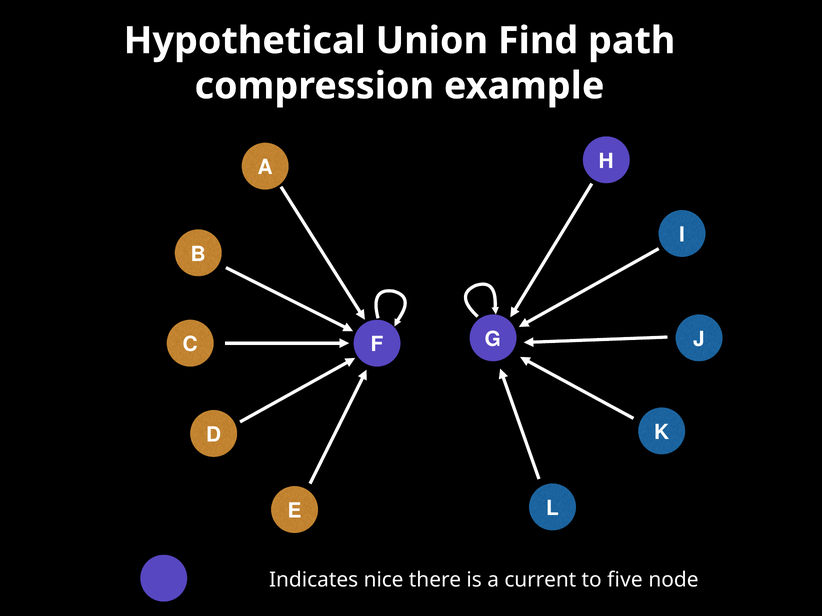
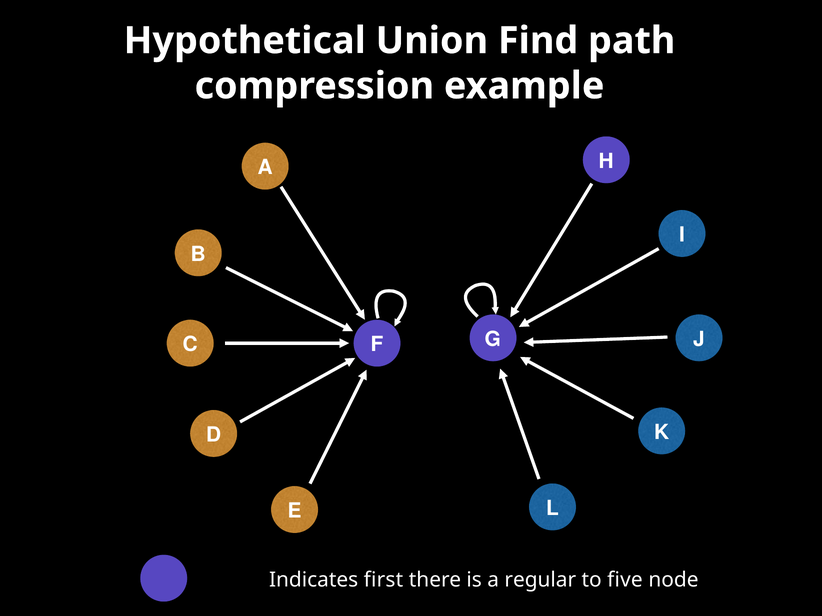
nice: nice -> first (383, 580)
current: current -> regular (540, 580)
